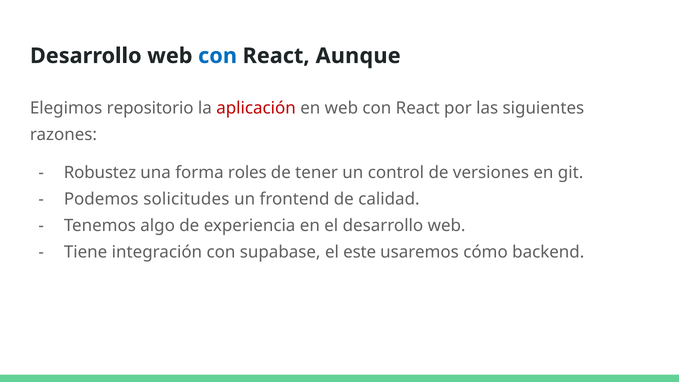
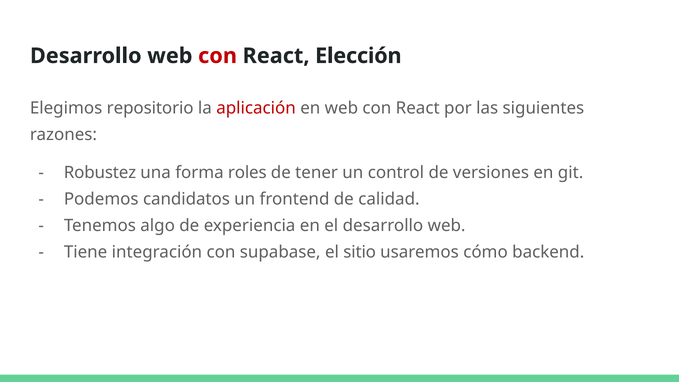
con colour: blue -> red (218, 56)
Aunque: Aunque -> Elección (358, 56)
solicitudes: solicitudes -> candidatos (186, 199)
este: este -> sitio (360, 252)
